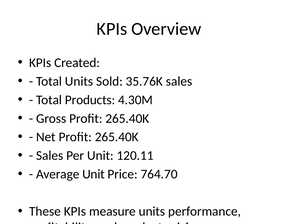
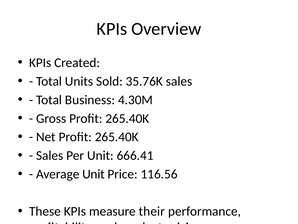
Products: Products -> Business (90, 100)
120.11: 120.11 -> 666.41 (135, 155)
764.70: 764.70 -> 116.56 (159, 174)
measure units: units -> their (152, 211)
